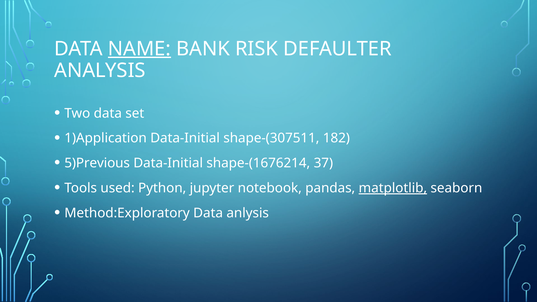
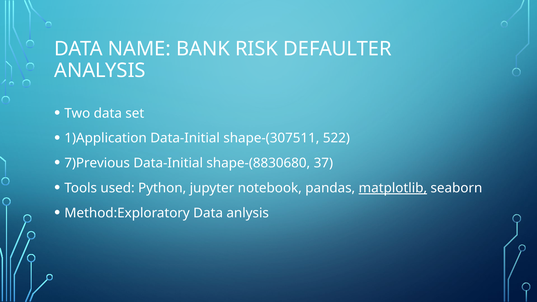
NAME underline: present -> none (139, 49)
182: 182 -> 522 (336, 138)
5)Previous: 5)Previous -> 7)Previous (97, 163)
shape-(1676214: shape-(1676214 -> shape-(8830680 (258, 163)
